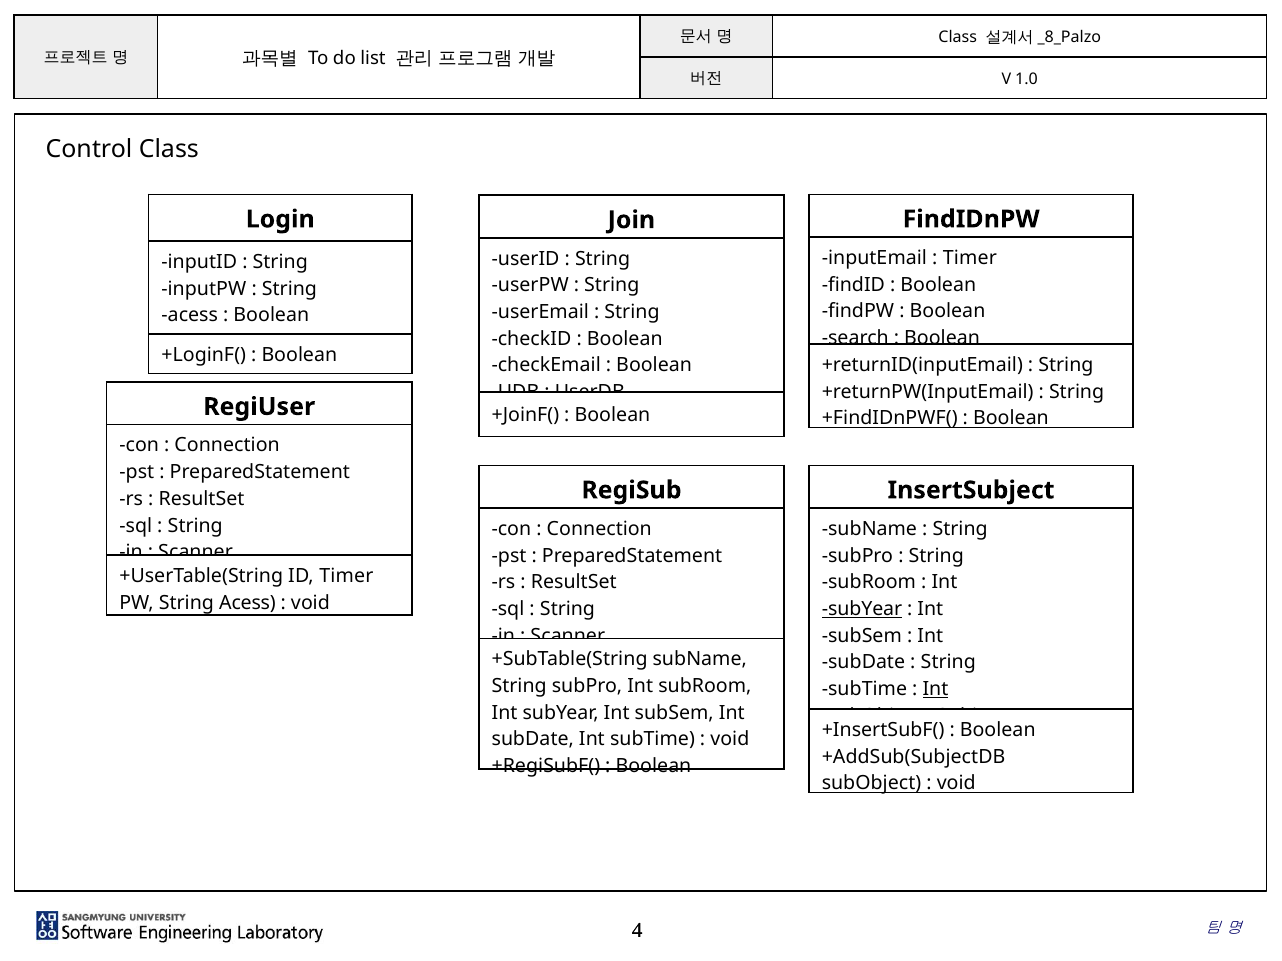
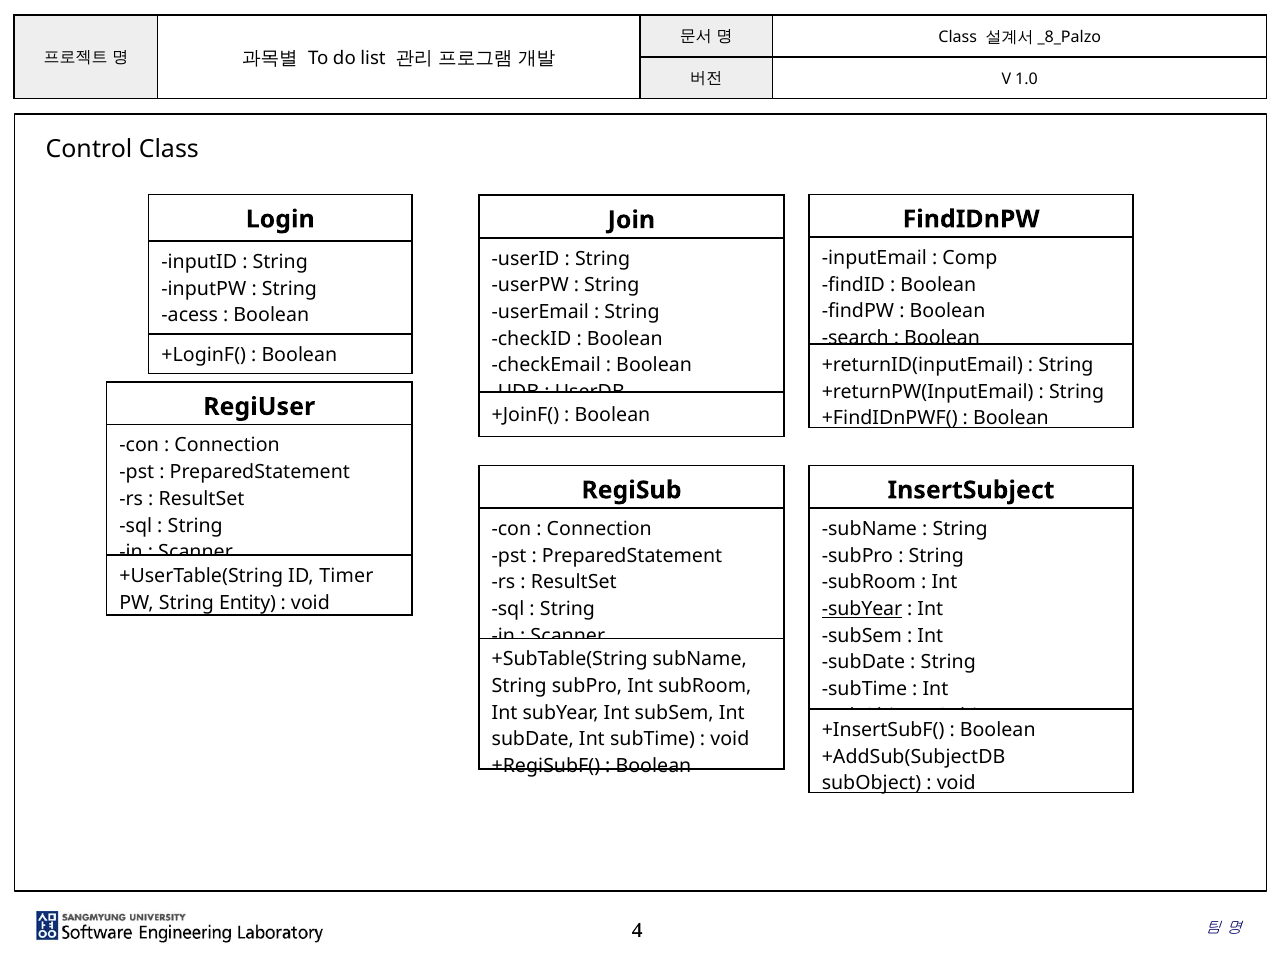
Timer: Timer -> Comp (970, 258)
PW String Acess: Acess -> Entity (247, 603)
Int underline: present -> none (935, 689)
